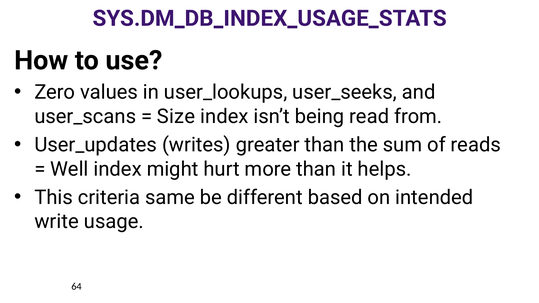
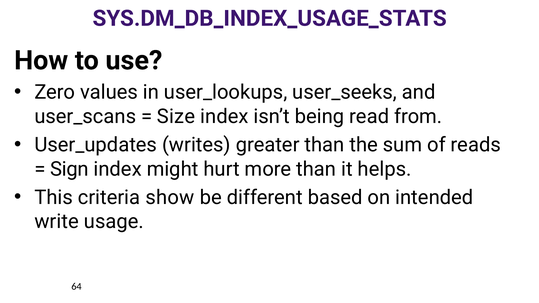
Well: Well -> Sign (69, 169)
same: same -> show (170, 197)
